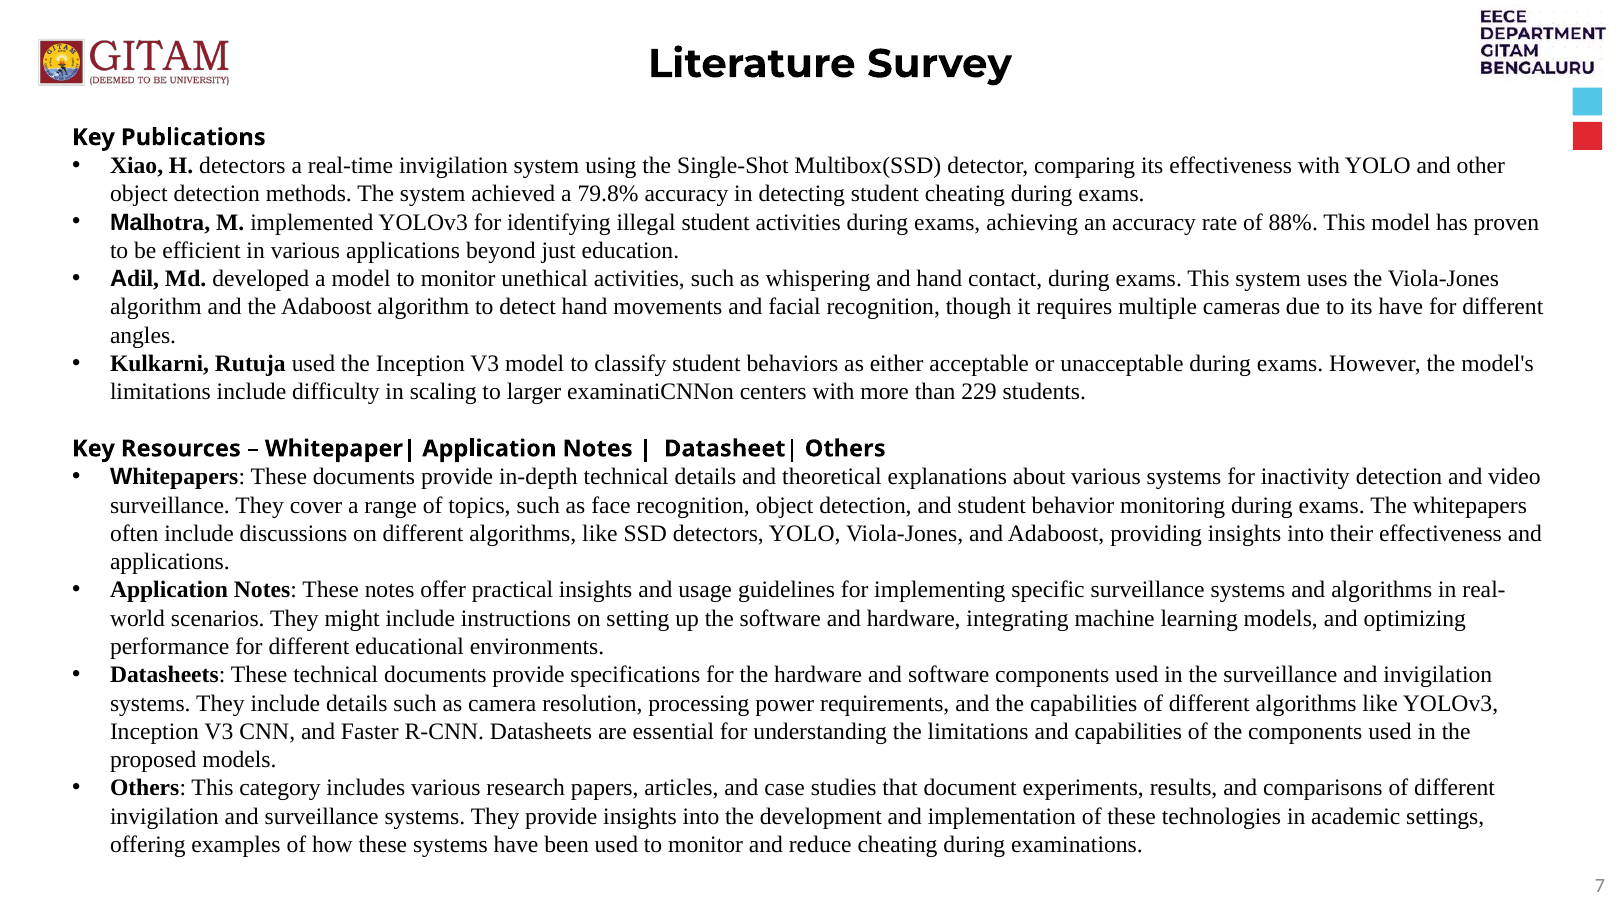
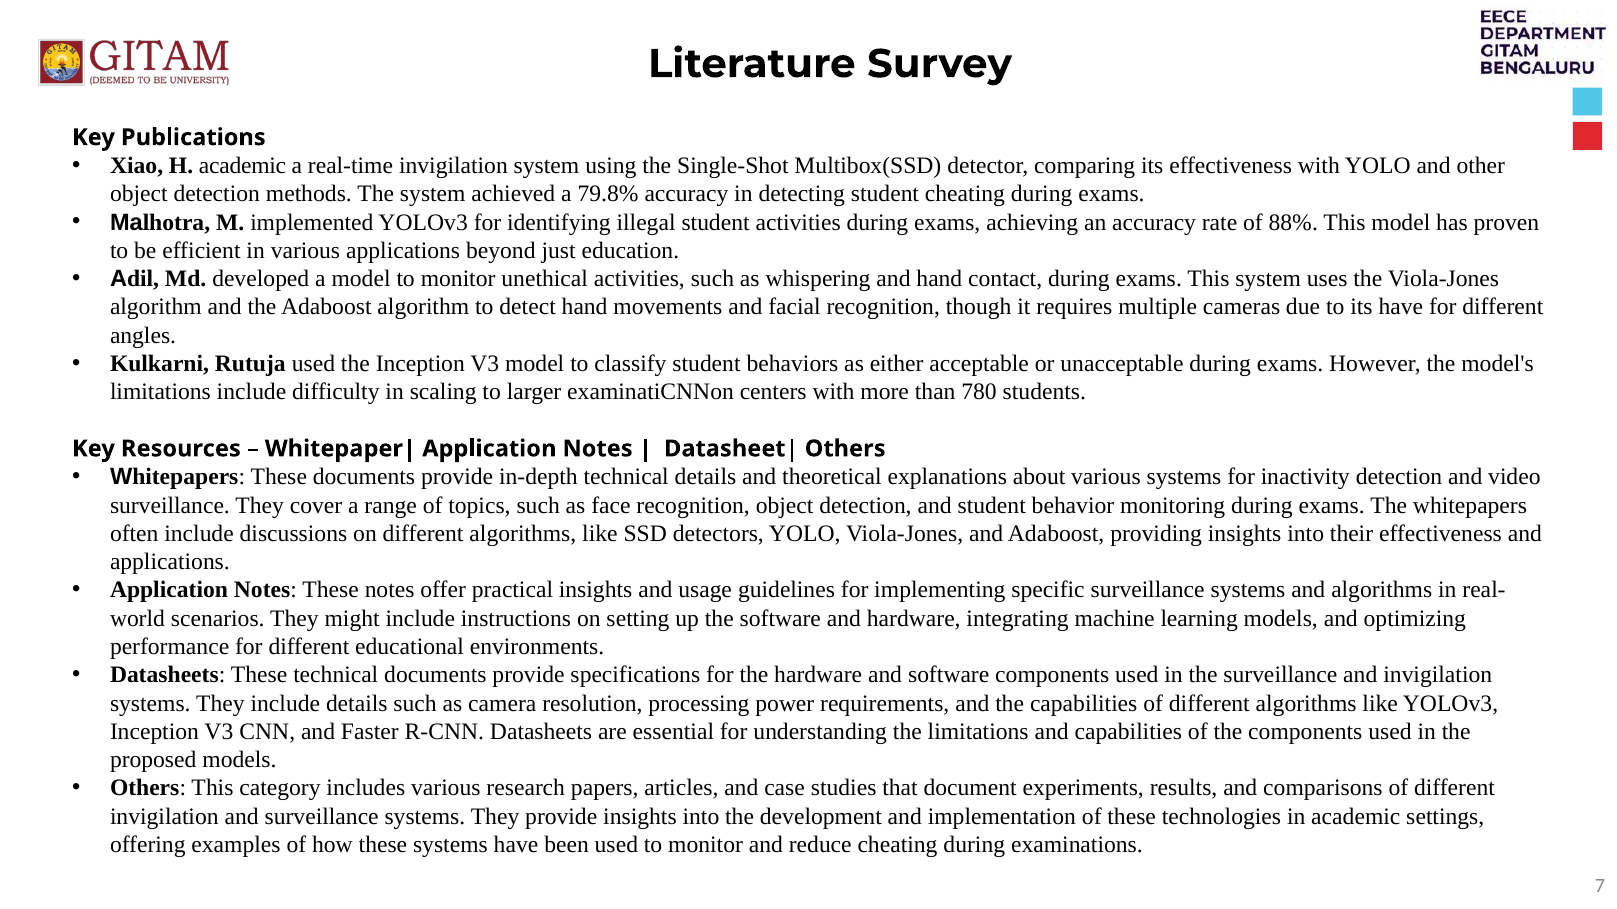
H detectors: detectors -> academic (242, 166)
229: 229 -> 780 (979, 392)
